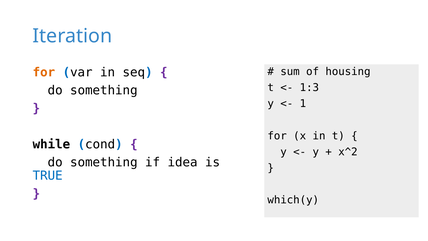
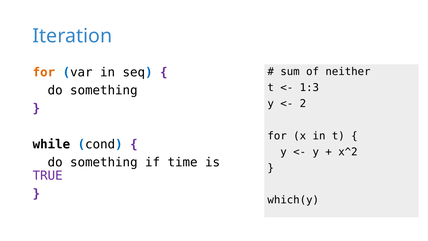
housing: housing -> neither (348, 72)
1: 1 -> 2 (303, 104)
idea: idea -> time (183, 162)
TRUE colour: blue -> purple (48, 176)
